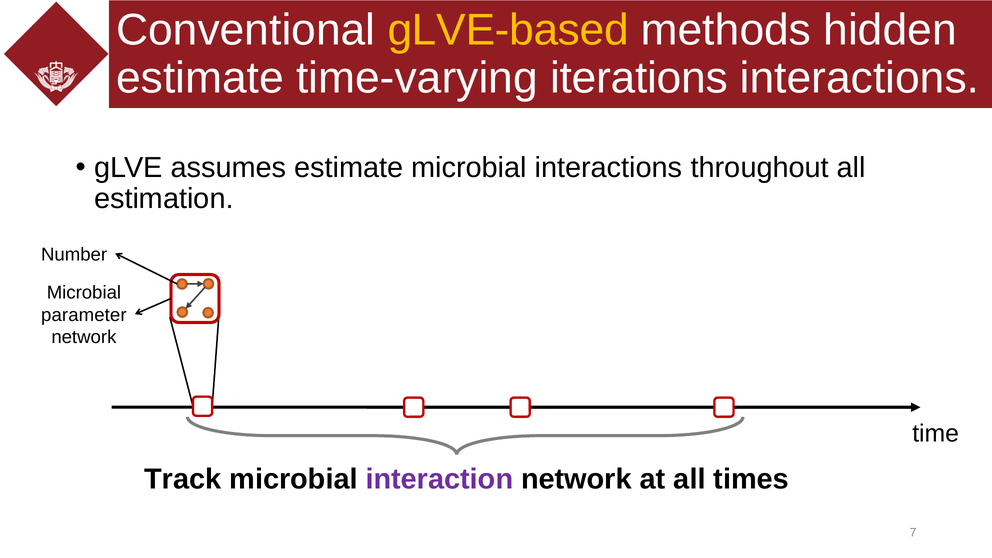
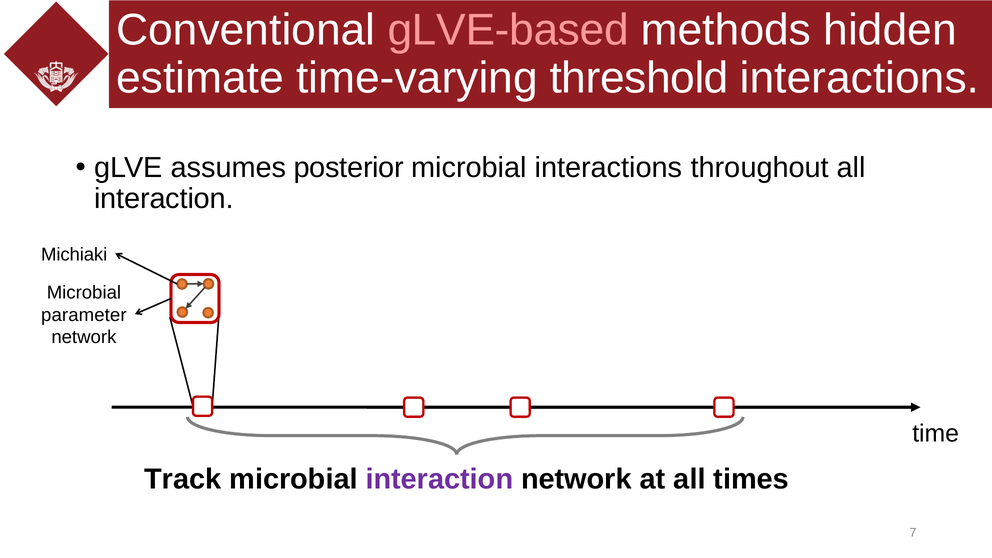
gLVE-based colour: yellow -> pink (508, 30)
iterations: iterations -> threshold (639, 78)
assumes estimate: estimate -> posterior (349, 168)
estimation: estimation -> interaction (164, 199)
Number: Number -> Michiaki (74, 254)
